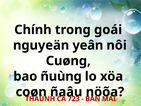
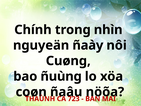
goái: goái -> nhìn (108, 30)
yeân: yeân -> ñaày (88, 45)
